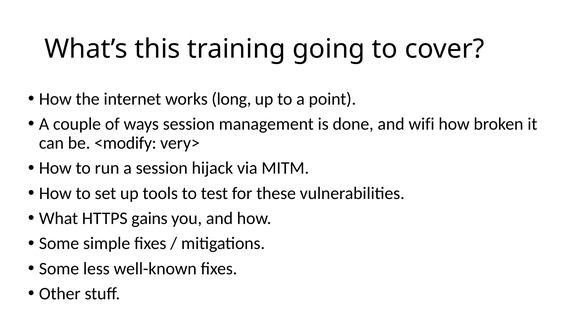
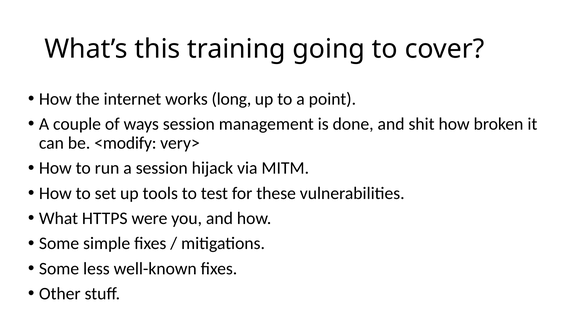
wifi: wifi -> shit (422, 124)
gains: gains -> were (149, 218)
